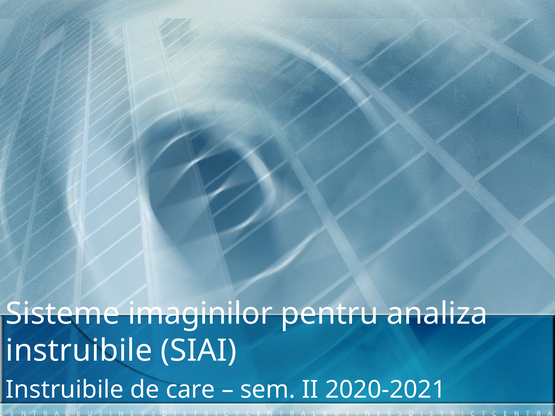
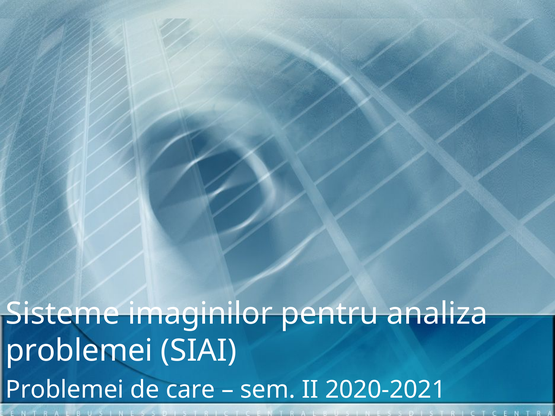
instruibile: instruibile -> problemei (79, 351)
Instruibile: Instruibile -> Problemei (65, 390)
